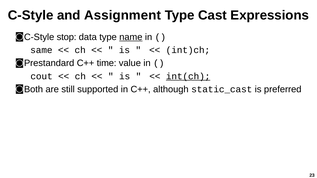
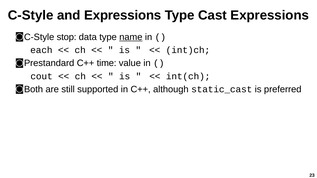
and Assignment: Assignment -> Expressions (123, 15)
same: same -> each (41, 50)
int(ch underline: present -> none (188, 76)
